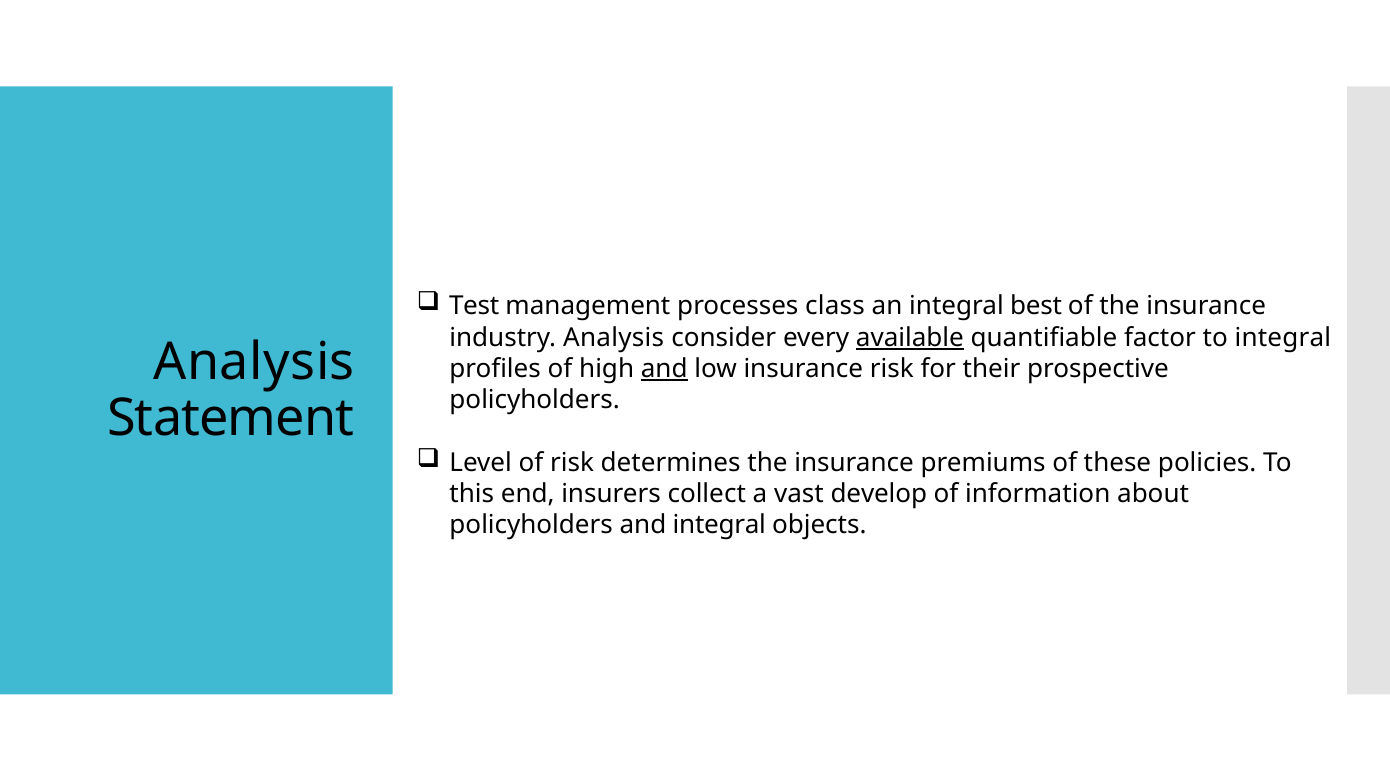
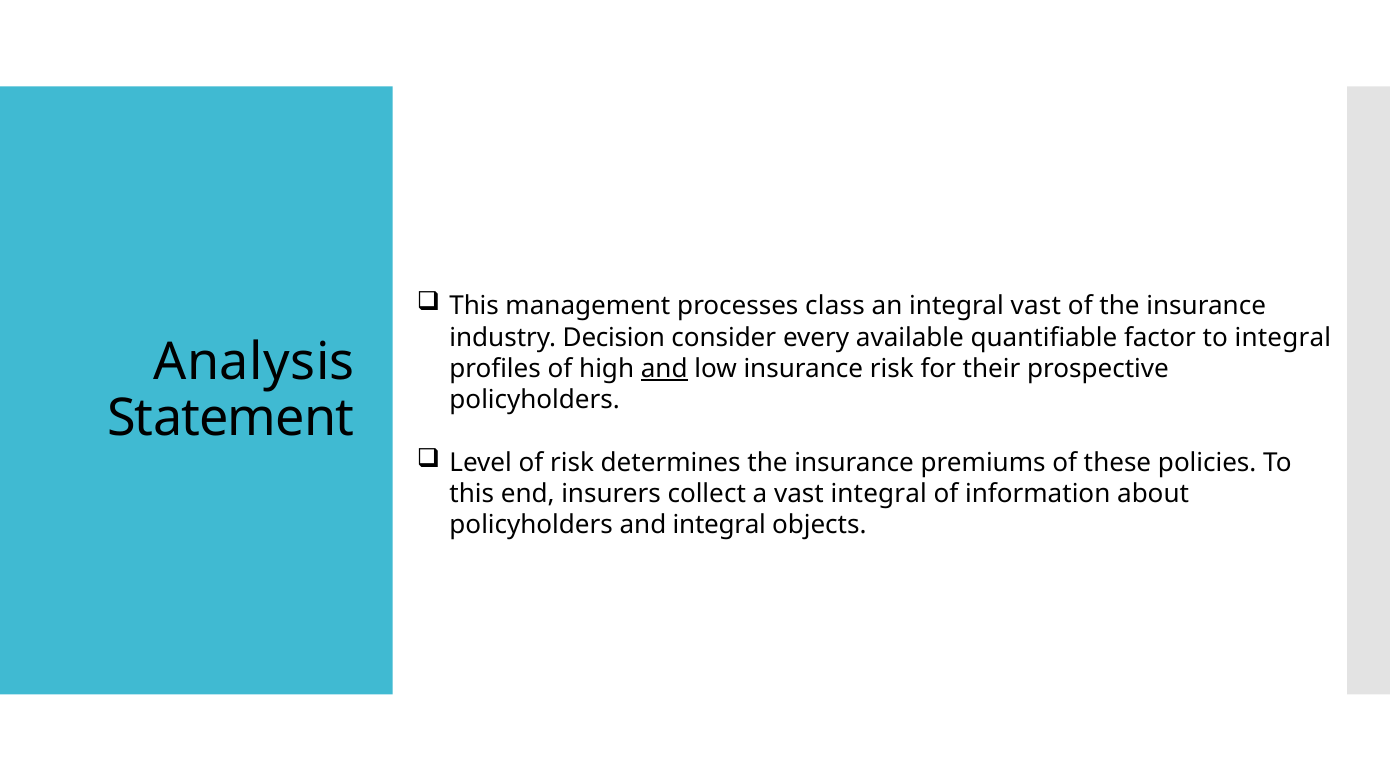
Test: Test -> This (474, 306)
integral best: best -> vast (1036, 306)
industry Analysis: Analysis -> Decision (614, 338)
available underline: present -> none (910, 338)
vast develop: develop -> integral (879, 494)
